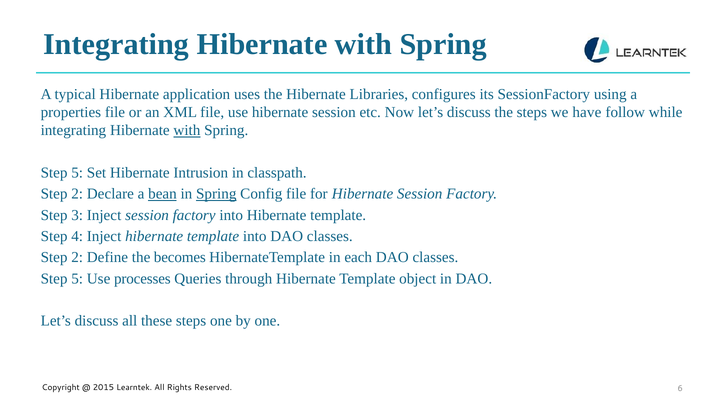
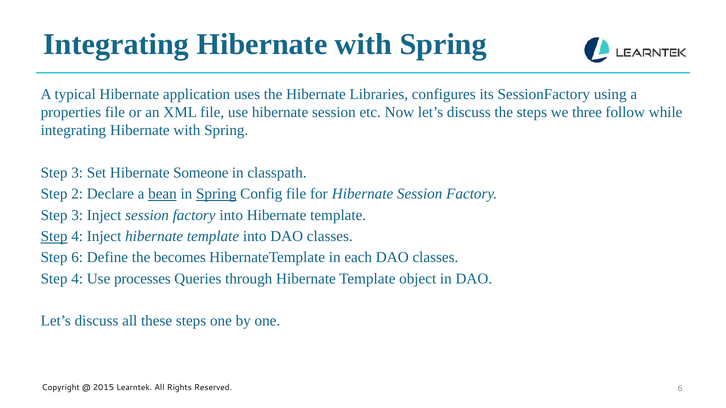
have: have -> three (587, 112)
with underline: present -> none (187, 131)
5: 5 -> 3 (77, 173)
Intrusion: Intrusion -> Someone (201, 173)
Step underline: none -> present (54, 237)
2: 2 -> 6 (77, 258)
5: 5 -> 4 (77, 279)
